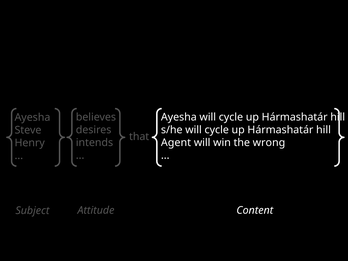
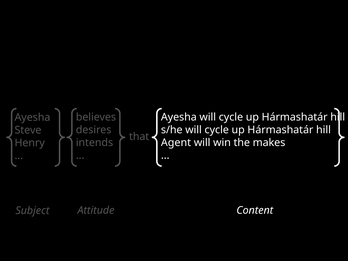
wrong: wrong -> makes (269, 143)
